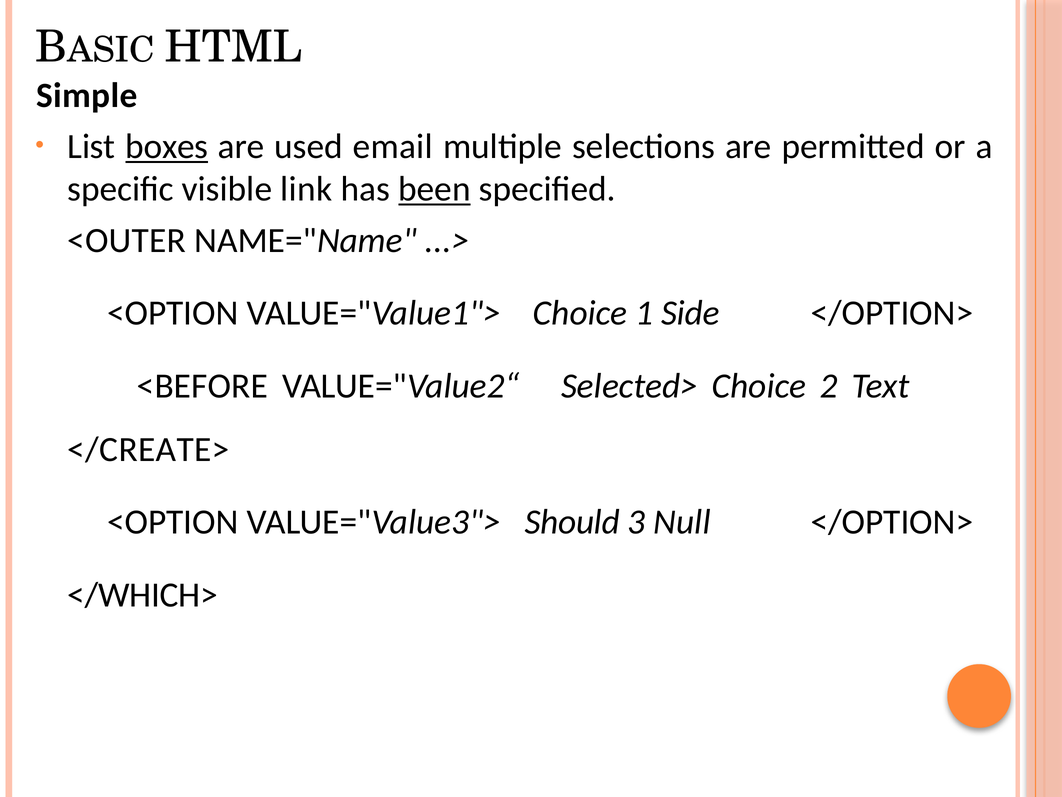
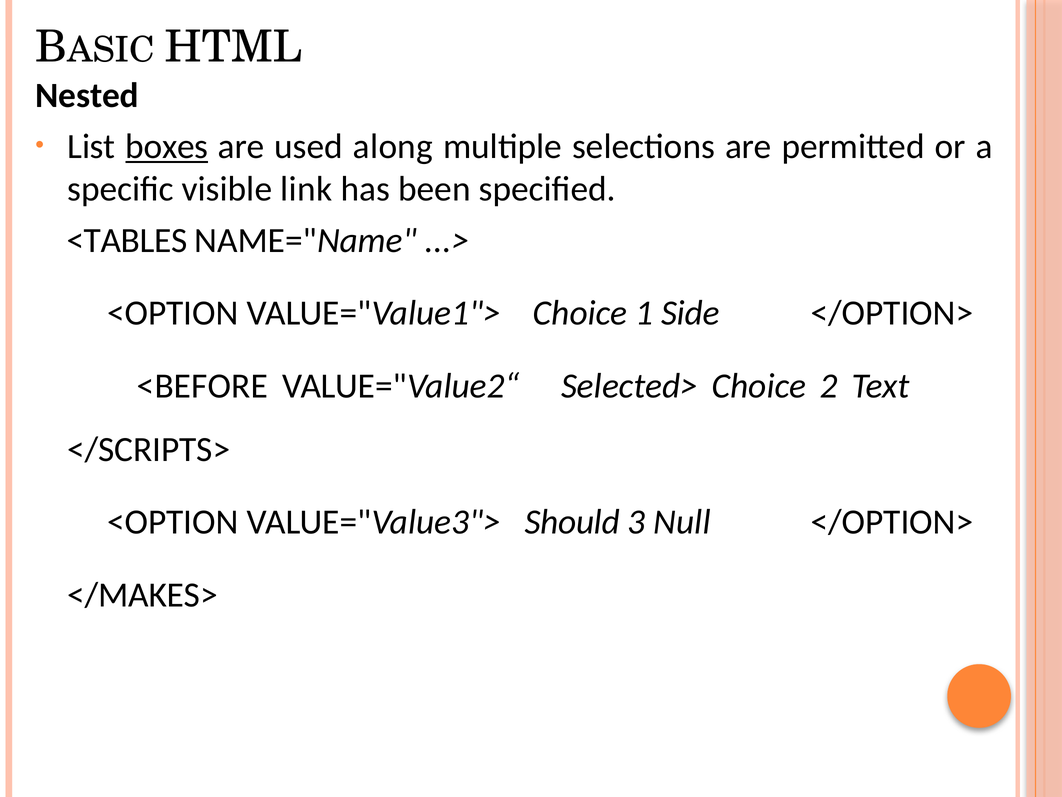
Simple: Simple -> Nested (87, 95)
email: email -> along (393, 147)
been underline: present -> none (434, 189)
<OUTER: <OUTER -> <TABLES (127, 240)
</CREATE>: </CREATE> -> </SCRIPTS> (149, 449)
</WHICH>: </WHICH> -> </MAKES> (142, 595)
